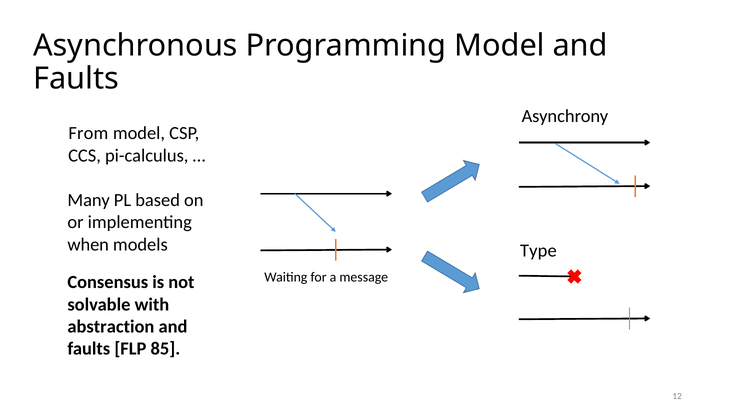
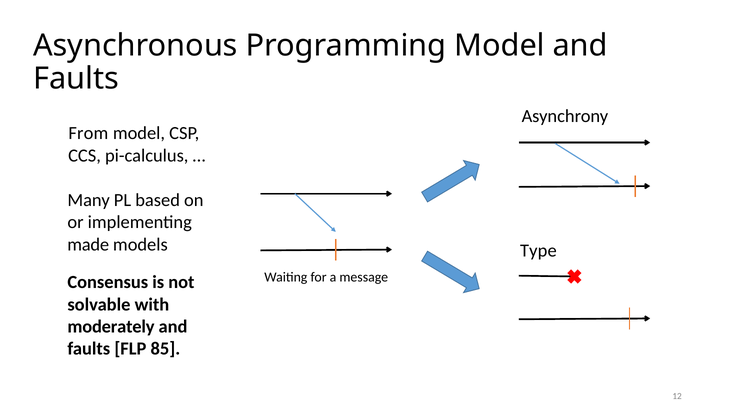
when: when -> made (88, 245)
abstraction: abstraction -> moderately (111, 327)
